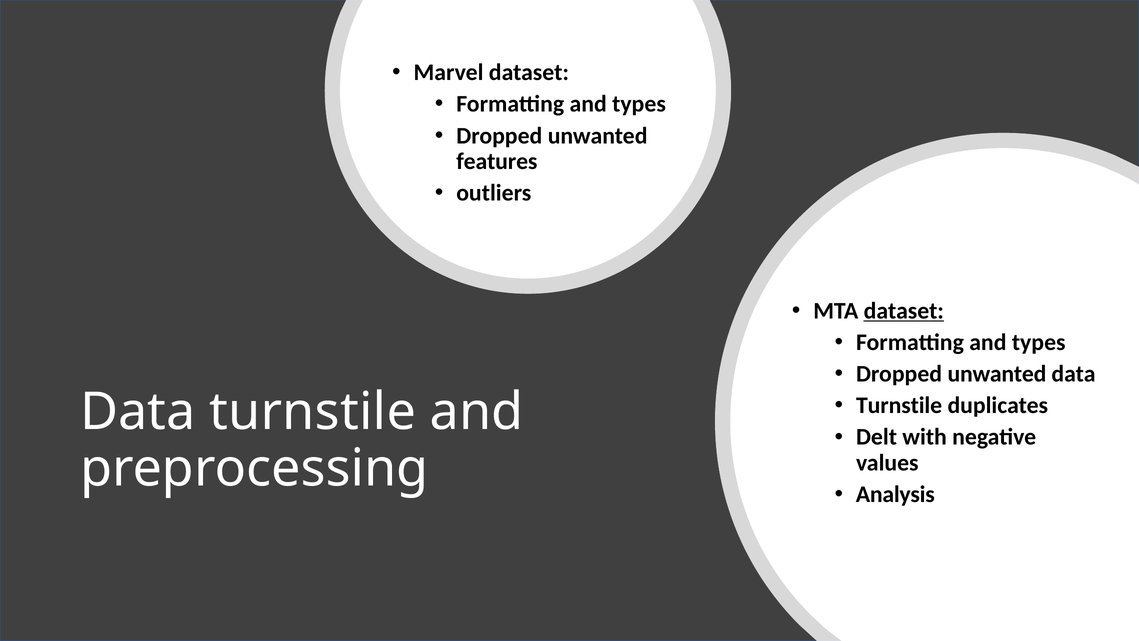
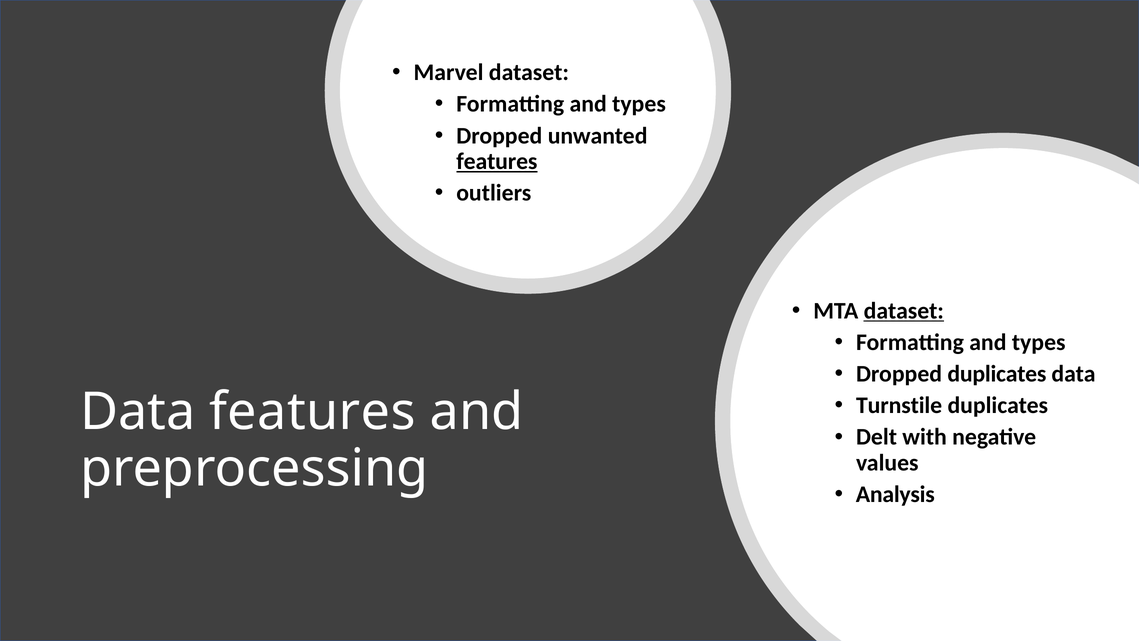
features underline: none -> present (497, 161)
unwanted: unwanted -> duplicates (997, 374)
Data turnstile: turnstile -> features (312, 412)
